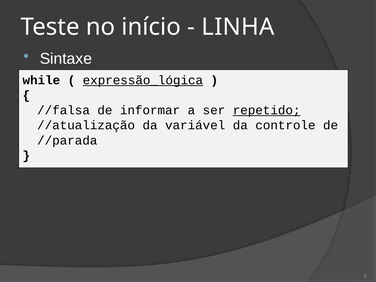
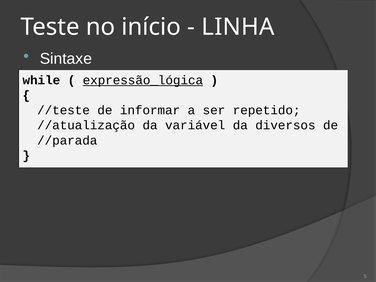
//falsa: //falsa -> //teste (64, 110)
repetido underline: present -> none (267, 110)
controle: controle -> diversos (285, 125)
